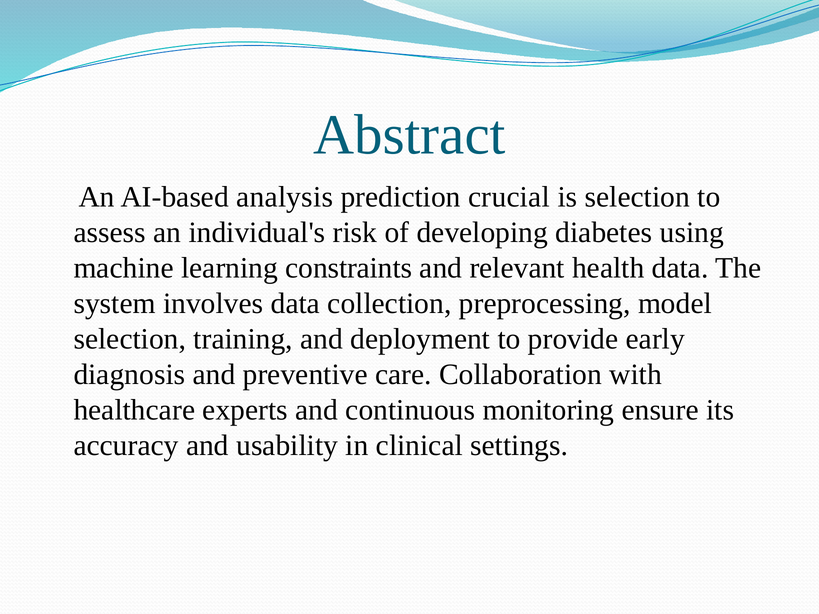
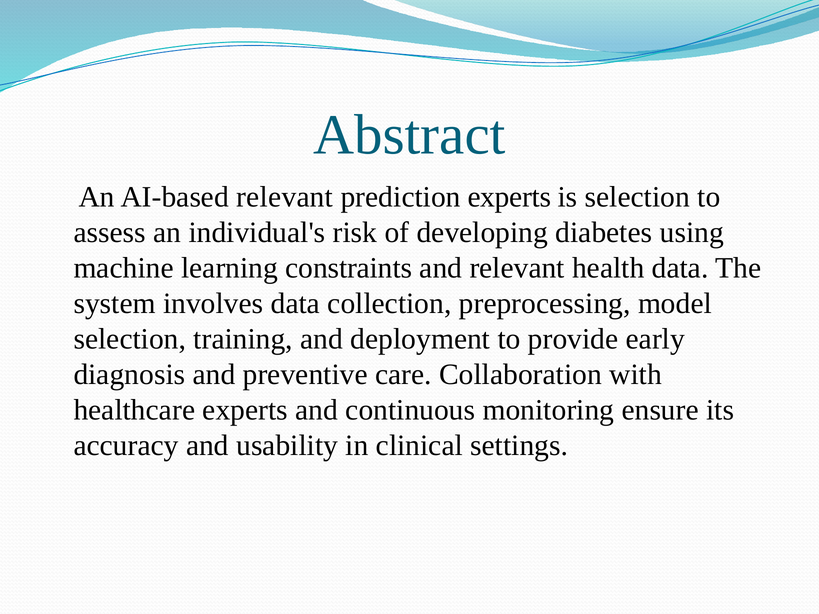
AI-based analysis: analysis -> relevant (285, 197)
prediction crucial: crucial -> experts (509, 197)
